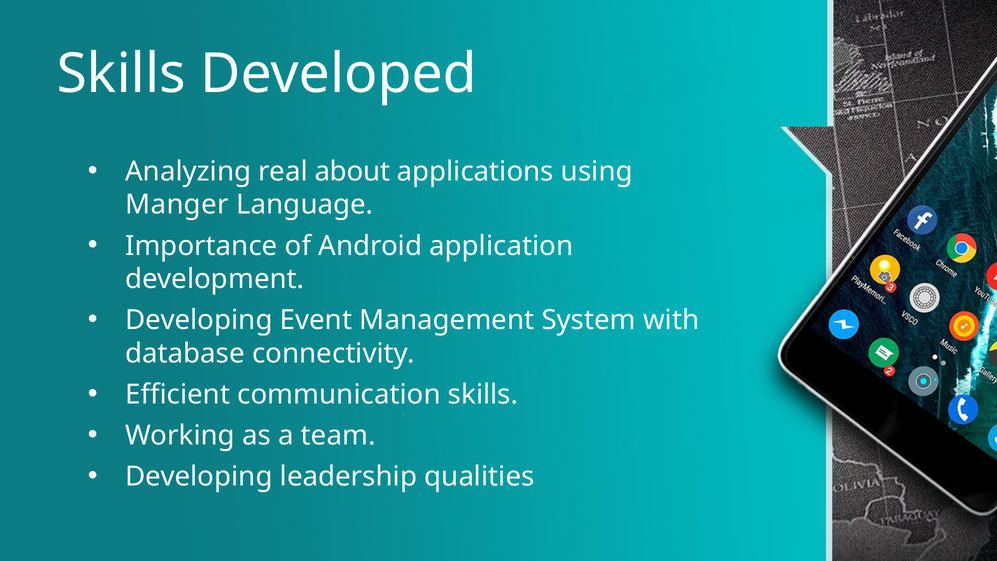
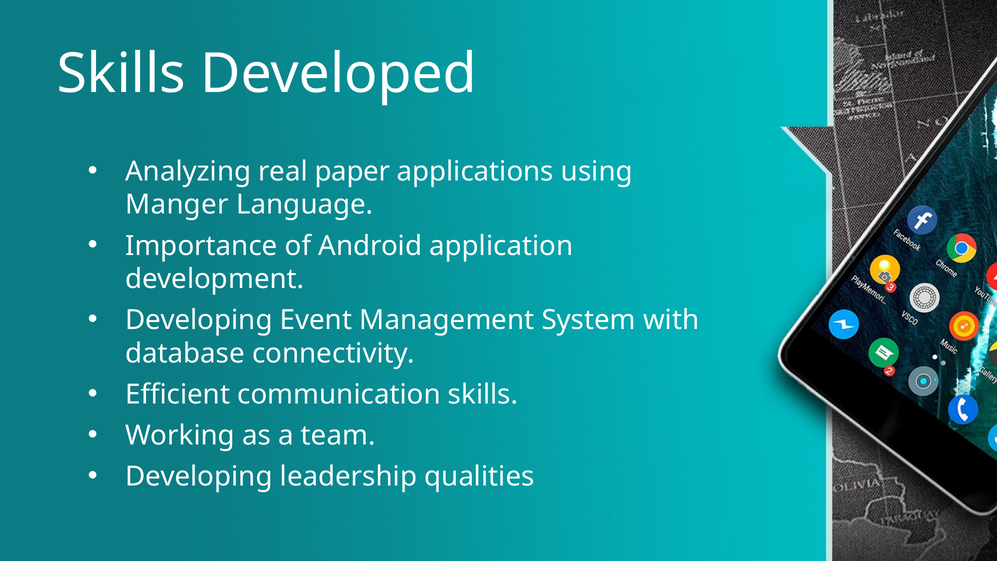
about: about -> paper (352, 172)
